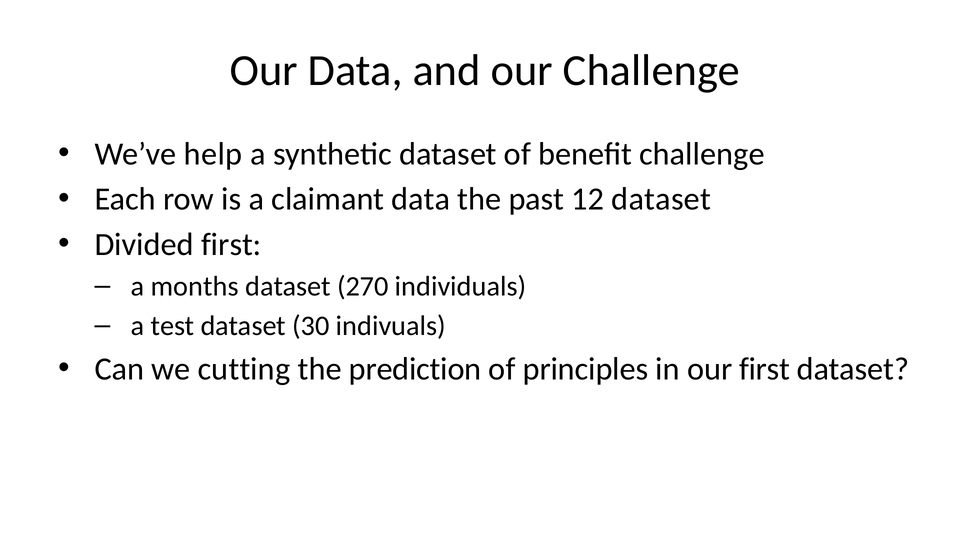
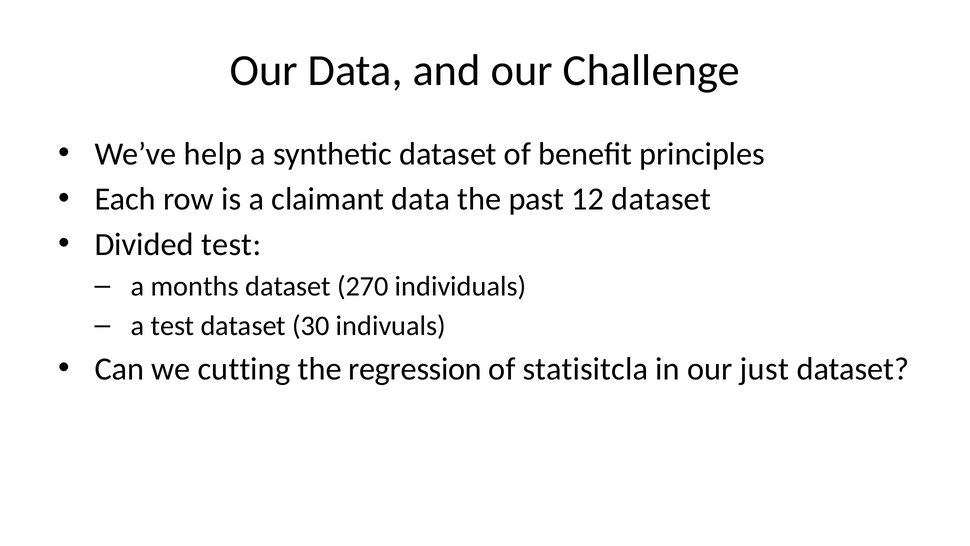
benefit challenge: challenge -> principles (702, 154)
Divided first: first -> test (231, 244)
prediction: prediction -> regression (415, 369)
principles: principles -> statisitcla (585, 369)
our first: first -> just (764, 369)
